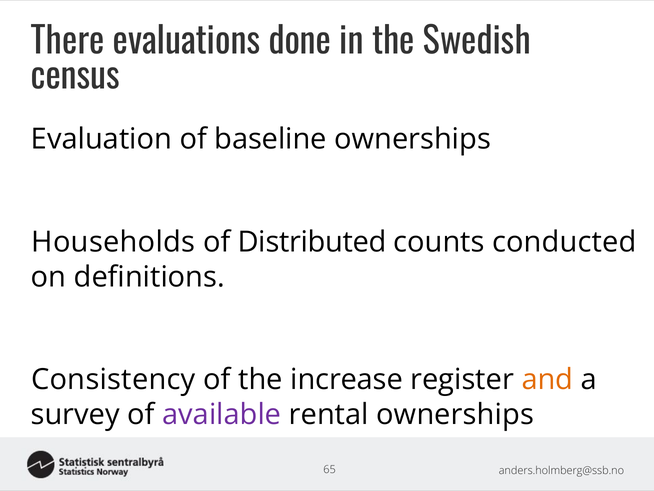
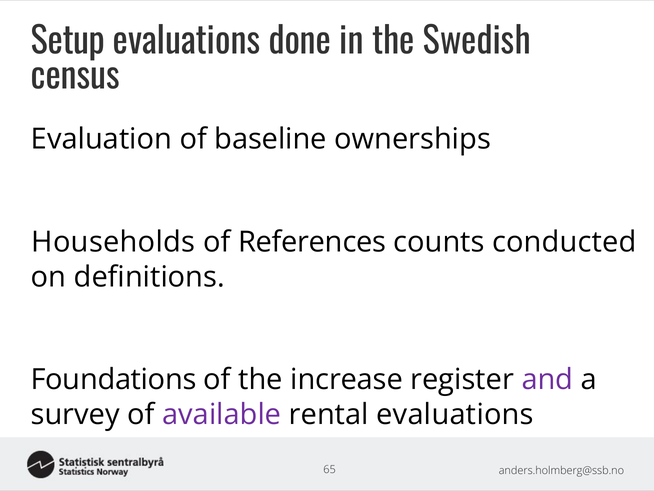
There: There -> Setup (68, 42)
Distributed: Distributed -> References (312, 242)
Consistency: Consistency -> Foundations (114, 379)
and colour: orange -> purple (547, 379)
rental ownerships: ownerships -> evaluations (455, 414)
